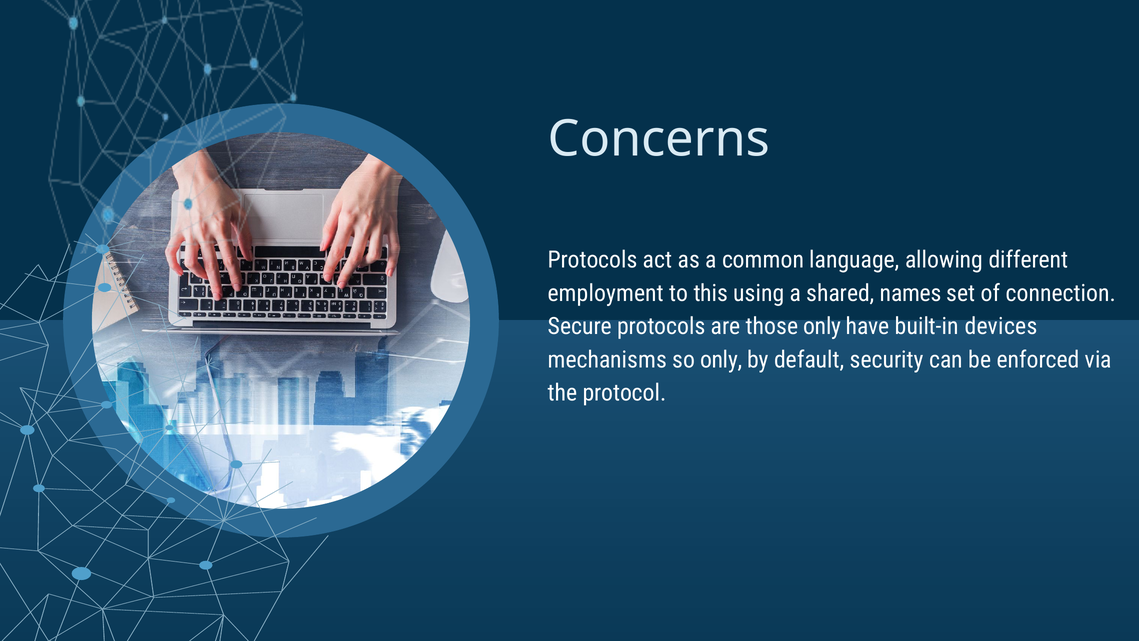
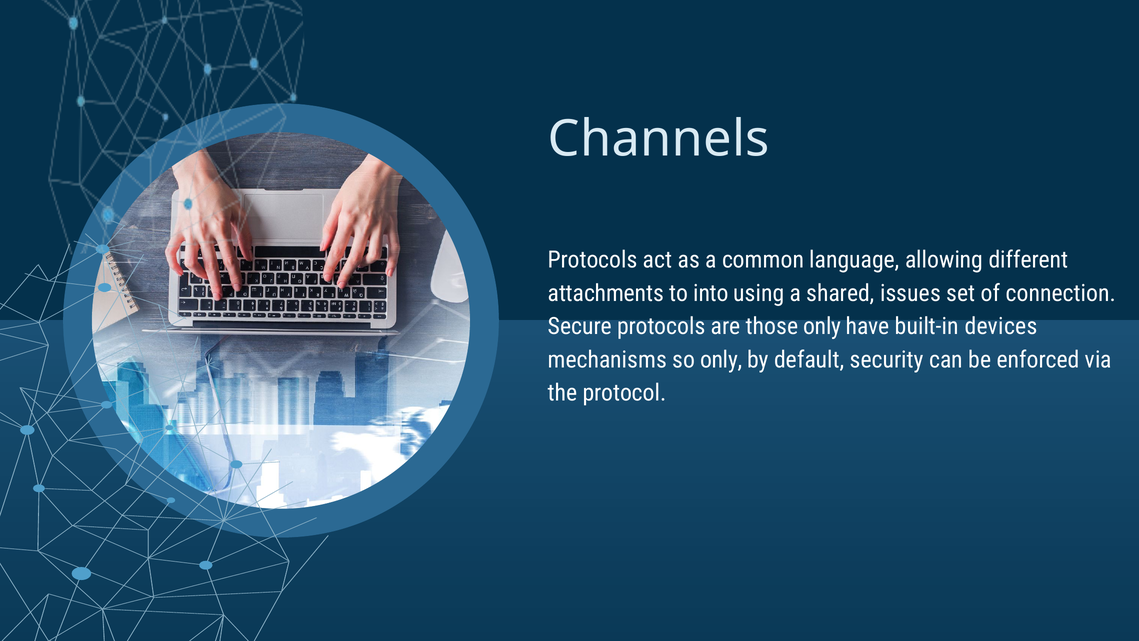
Concerns: Concerns -> Channels (659, 139)
employment: employment -> attachments (606, 293)
this: this -> into (711, 293)
names: names -> issues (910, 293)
